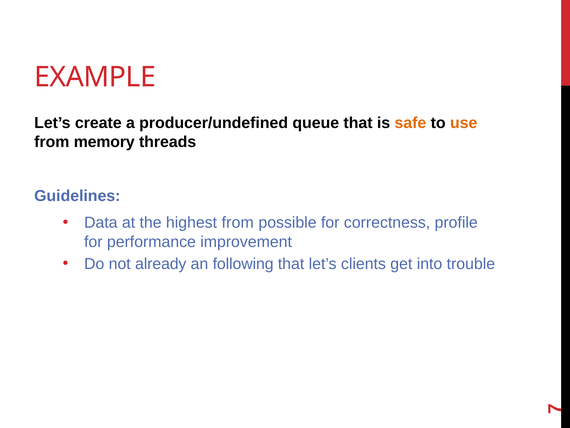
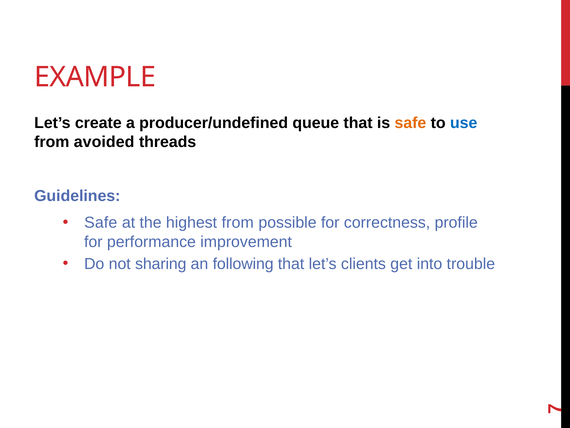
use colour: orange -> blue (464, 123)
memory: memory -> avoided (104, 142)
Data: Data -> Safe (101, 223)
already: already -> sharing (161, 264)
